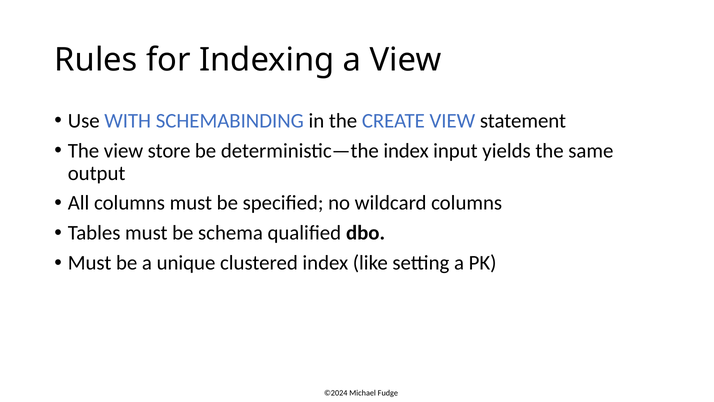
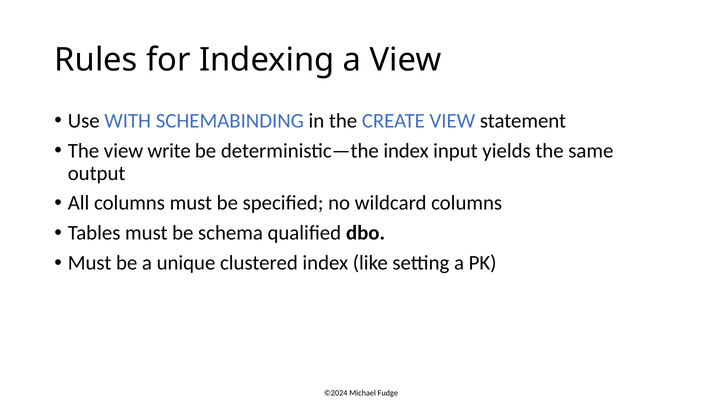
store: store -> write (169, 151)
